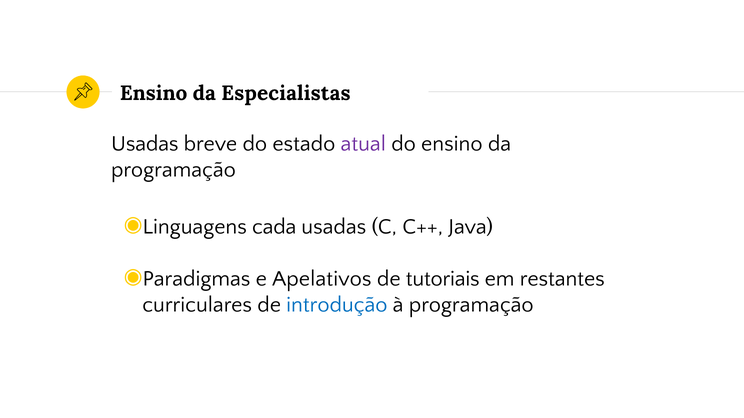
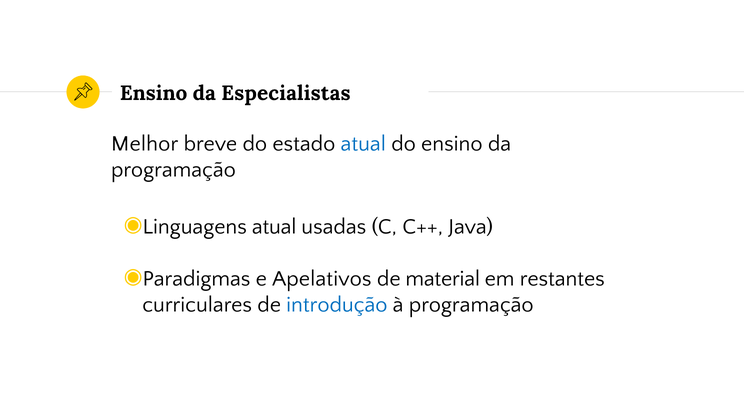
Usadas: Usadas -> Melhor (145, 144)
atual colour: purple -> blue (363, 144)
Linguagens cada: cada -> atual (274, 227)
tutoriais: tutoriais -> material (443, 279)
